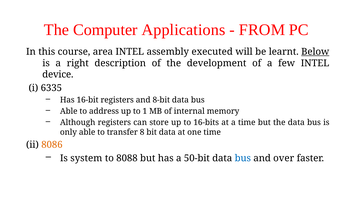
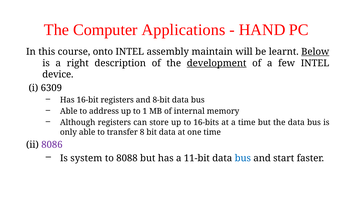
FROM: FROM -> HAND (262, 30)
area: area -> onto (103, 52)
executed: executed -> maintain (212, 52)
development underline: none -> present (217, 63)
6335: 6335 -> 6309 (51, 88)
8086 colour: orange -> purple (52, 145)
50-bit: 50-bit -> 11-bit (197, 158)
over: over -> start (284, 158)
